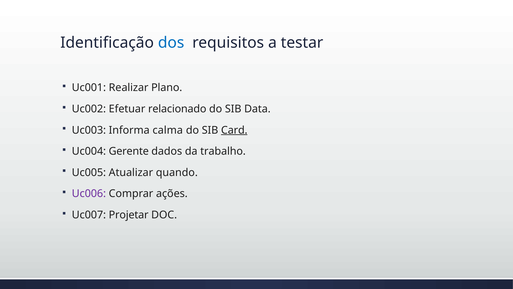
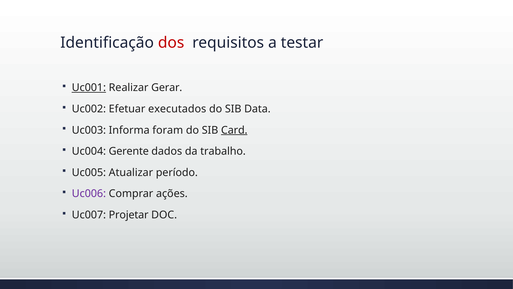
dos colour: blue -> red (171, 43)
Uc001 underline: none -> present (89, 88)
Plano: Plano -> Gerar (167, 88)
relacionado: relacionado -> executados (177, 109)
calma: calma -> foram (168, 130)
quando: quando -> período (177, 172)
